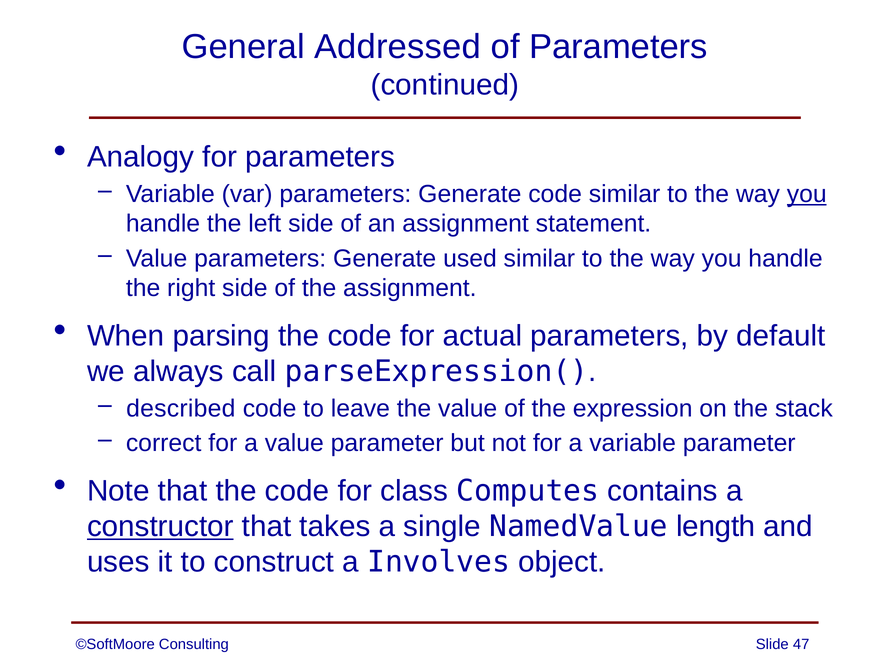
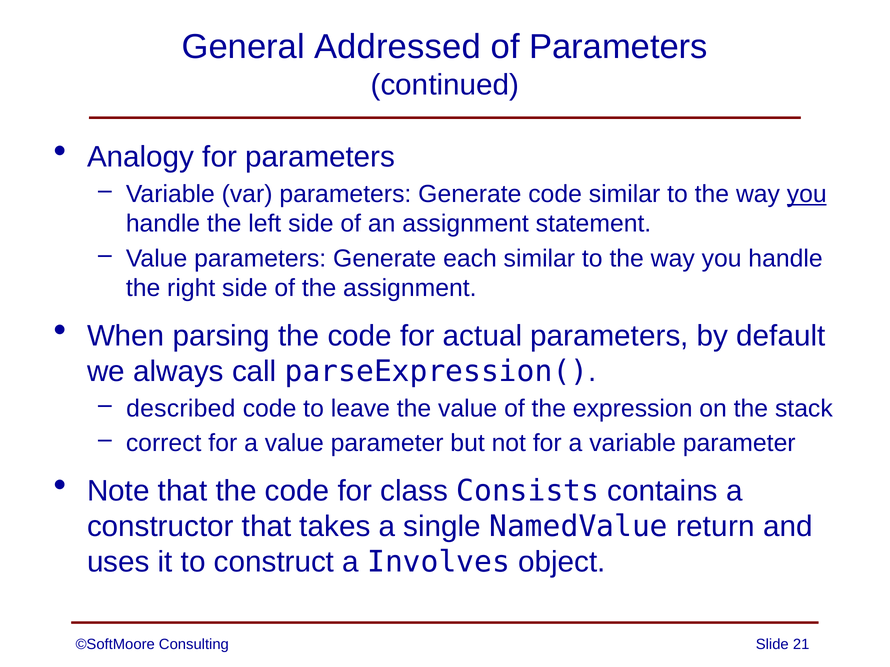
used: used -> each (470, 259)
Computes: Computes -> Consists (528, 491)
constructor underline: present -> none (160, 527)
length: length -> return (715, 527)
47: 47 -> 21 (801, 645)
